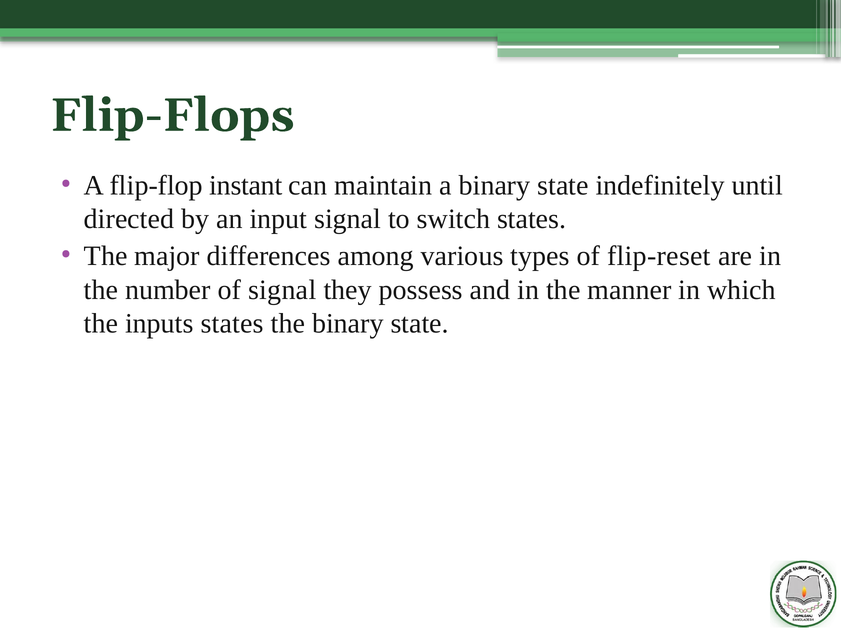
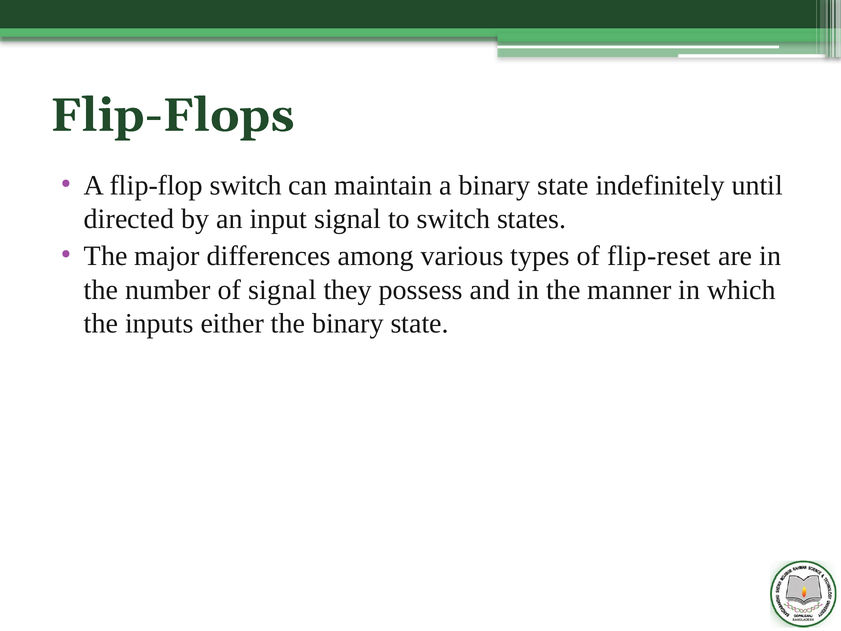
flip-flop instant: instant -> switch (246, 185)
inputs states: states -> either (232, 323)
